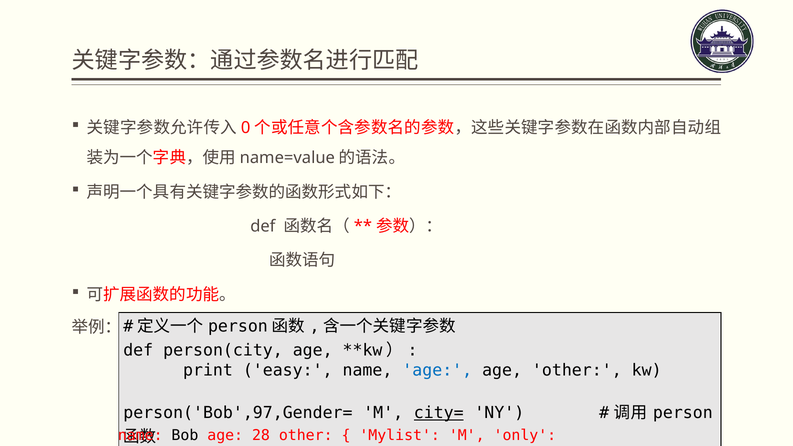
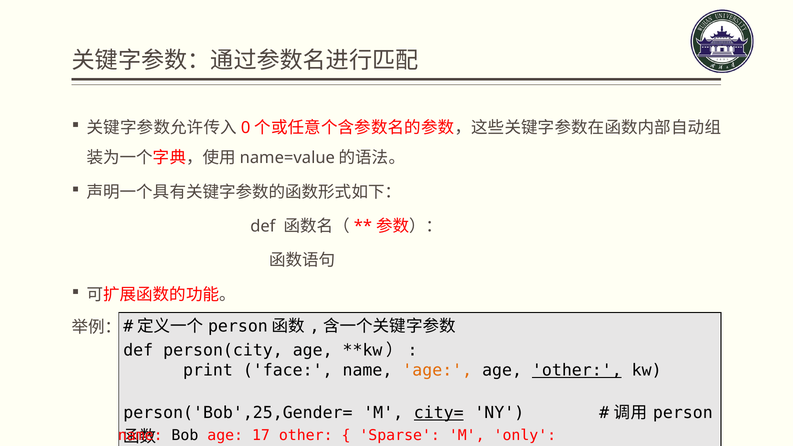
easy: easy -> face (288, 370)
age colour: blue -> orange (437, 370)
other underline: none -> present (577, 370)
person('Bob',97,Gender=: person('Bob',97,Gender= -> person('Bob',25,Gender= (238, 413)
28: 28 -> 17 (261, 435)
Mylist: Mylist -> Sparse (400, 435)
